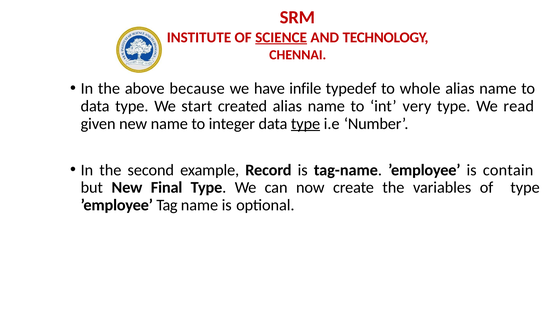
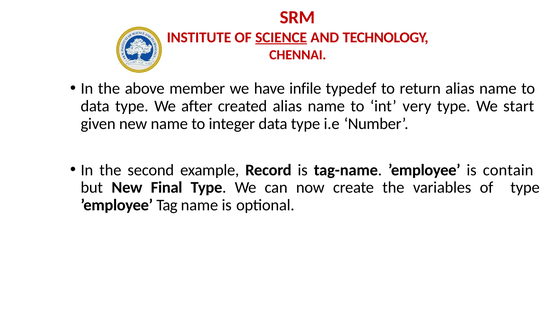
because: because -> member (197, 88)
whole: whole -> return (420, 88)
start: start -> after (197, 106)
read: read -> start (519, 106)
type underline: present -> none (306, 124)
